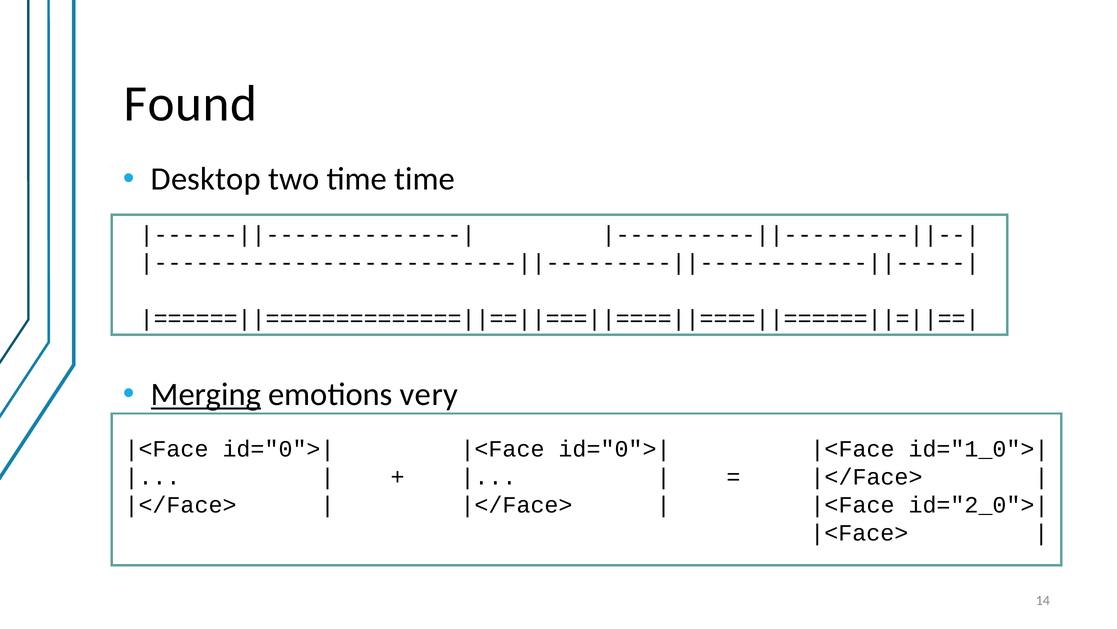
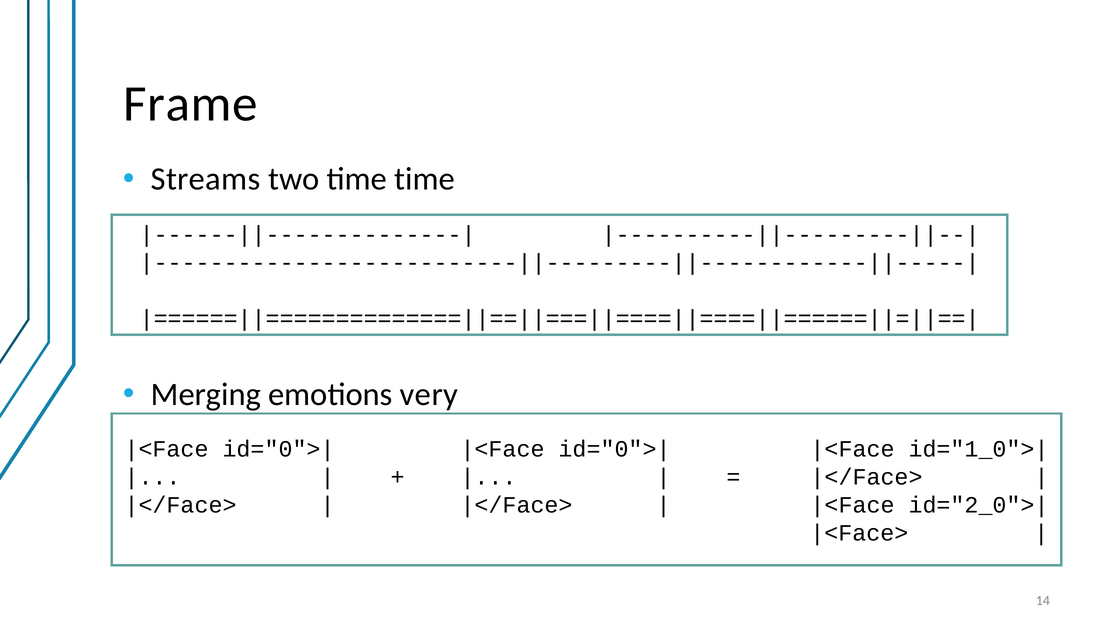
Found: Found -> Frame (190, 104)
Desktop: Desktop -> Streams (206, 179)
Merging underline: present -> none (206, 394)
